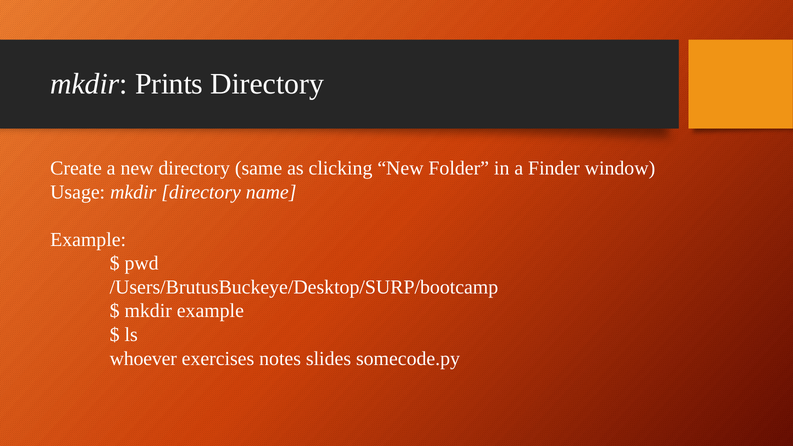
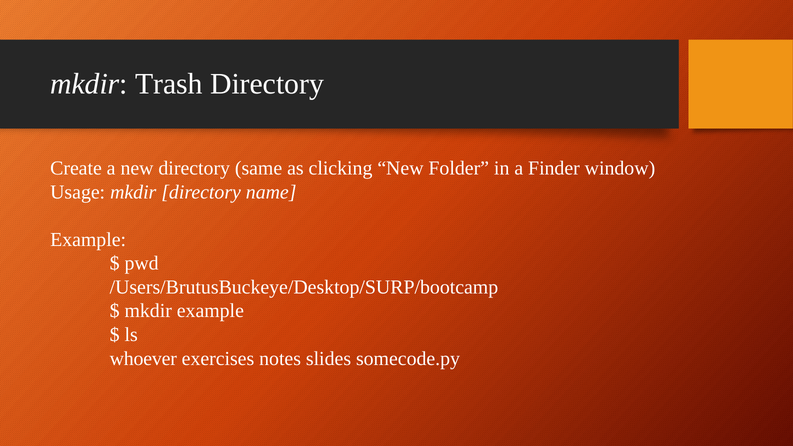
Prints: Prints -> Trash (169, 84)
